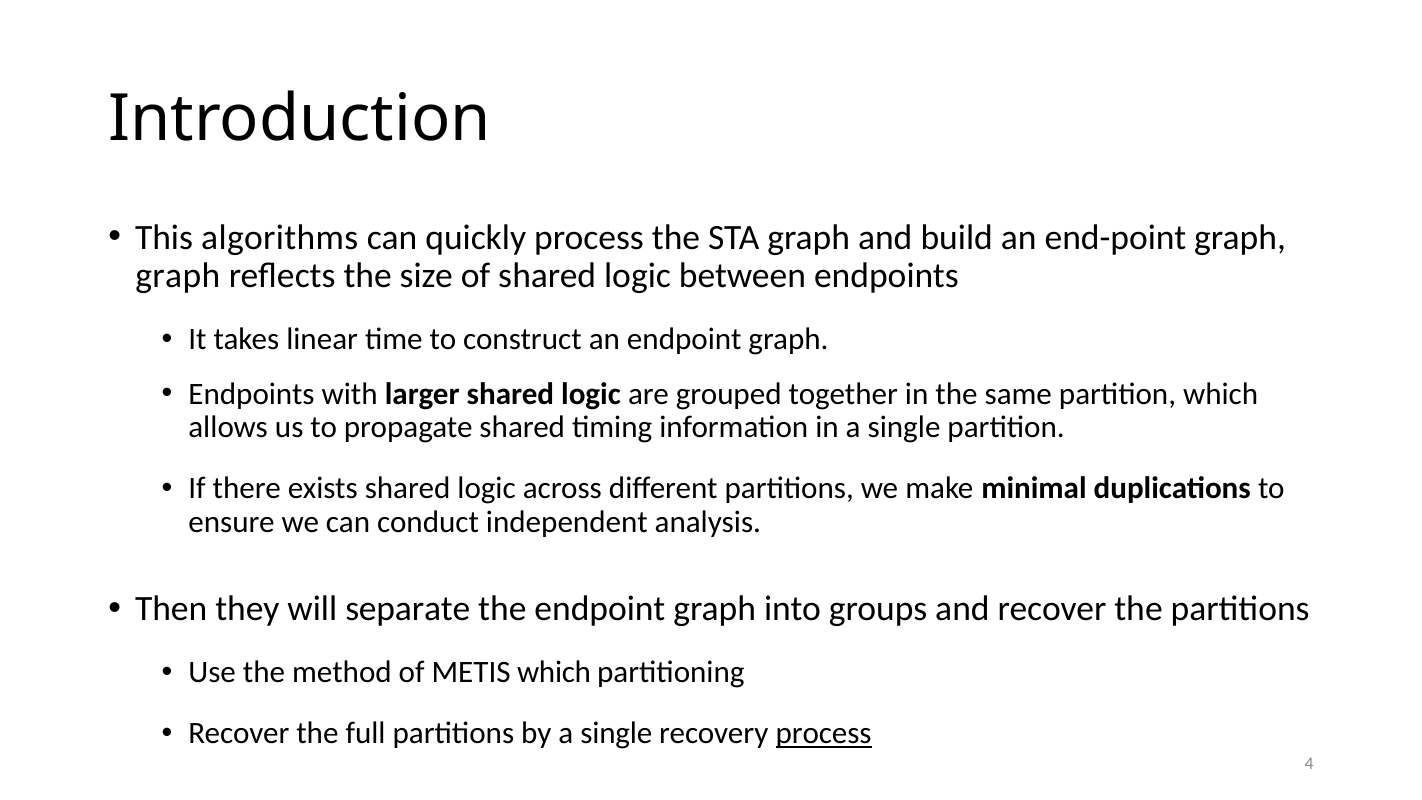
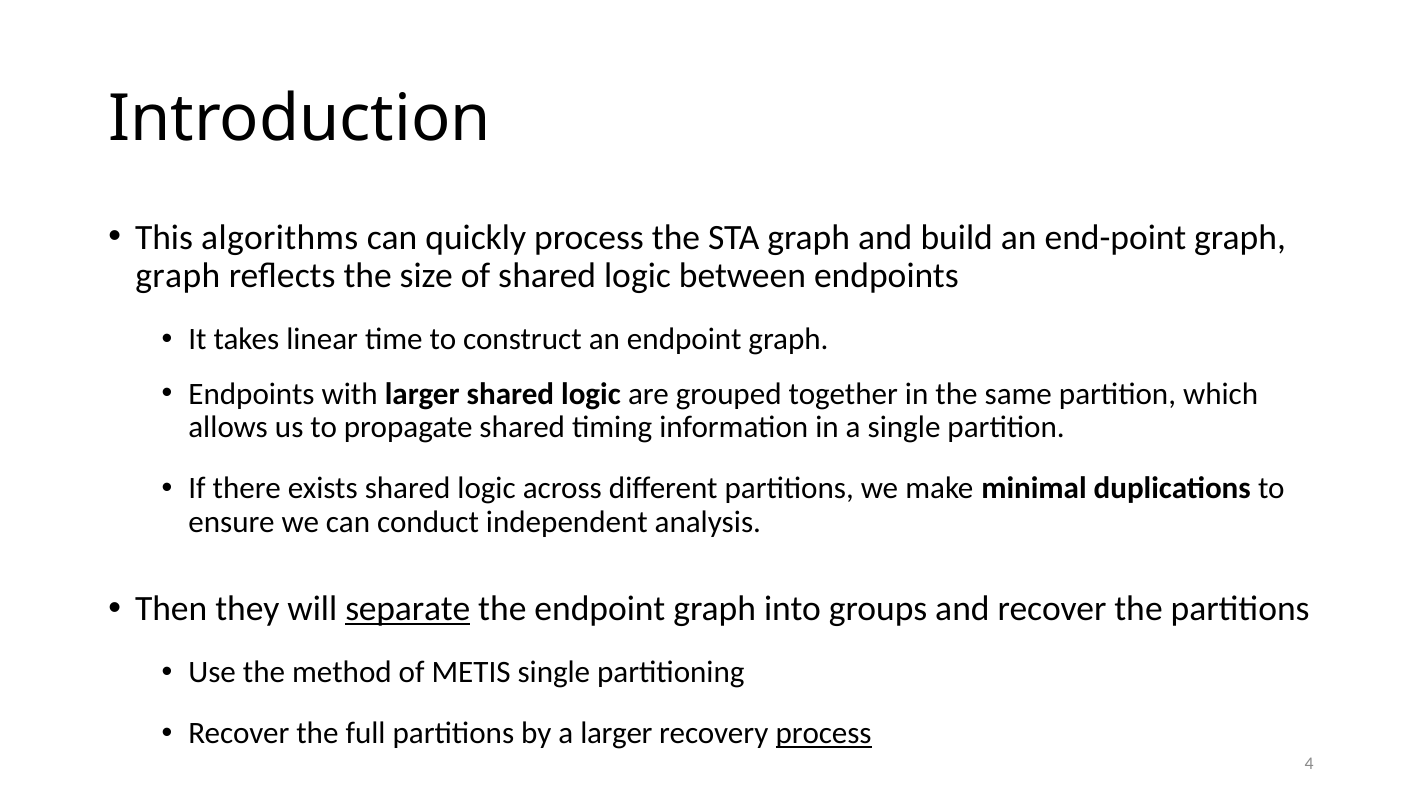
separate underline: none -> present (408, 609)
METIS which: which -> single (554, 672)
by a single: single -> larger (616, 733)
